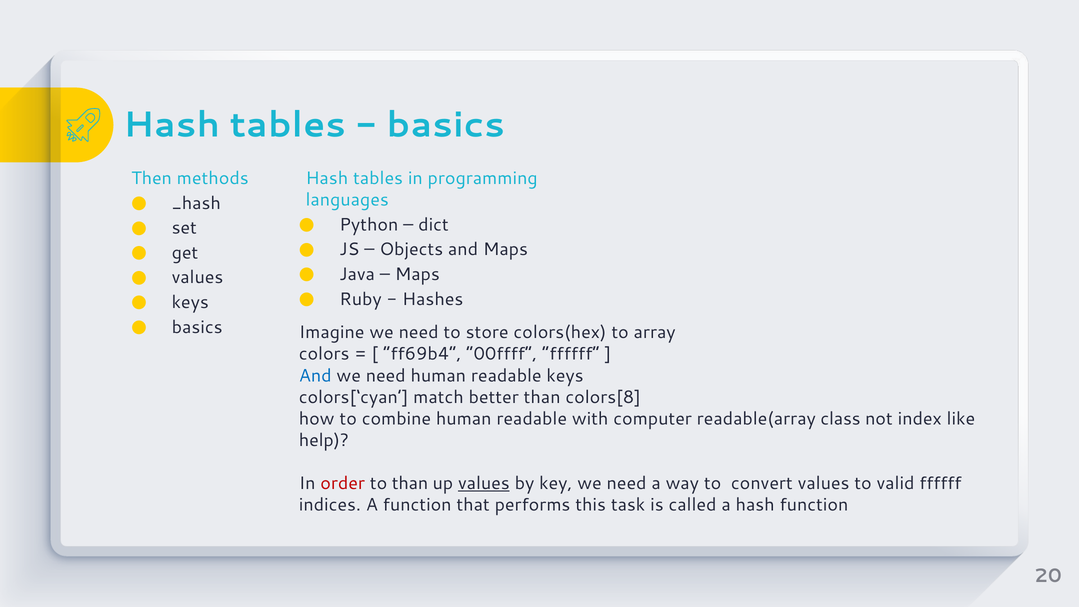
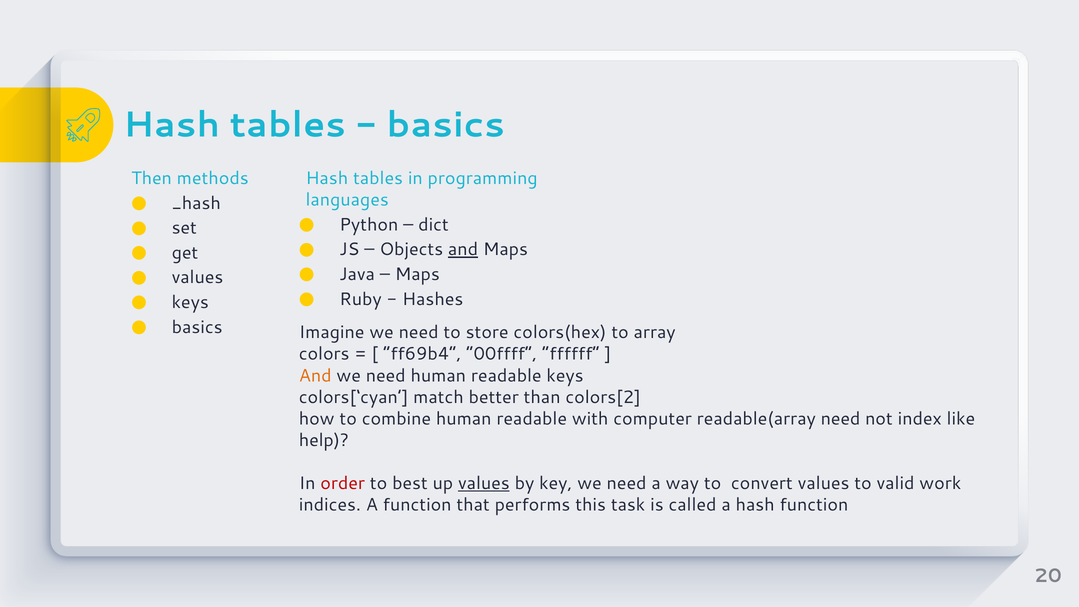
and underline: none -> present (463, 249)
And colour: blue -> orange (315, 376)
colors[8: colors[8 -> colors[2 (603, 397)
readable(array class: class -> need (841, 419)
to than: than -> best (410, 483)
valid ffffff: ffffff -> work (940, 483)
